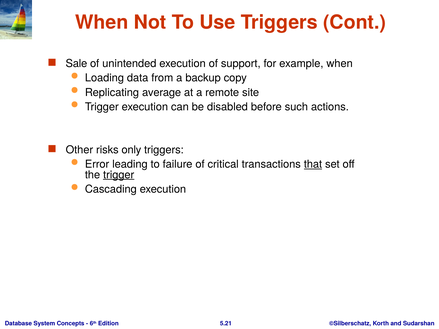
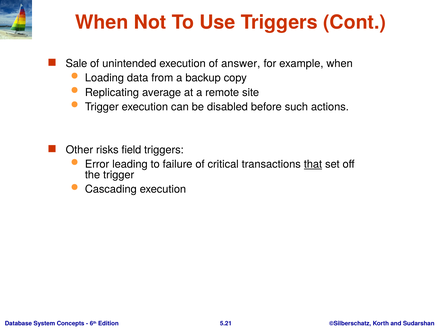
support: support -> answer (241, 64)
only: only -> field (131, 150)
trigger underline: present -> none (119, 175)
